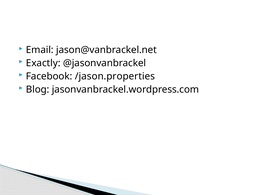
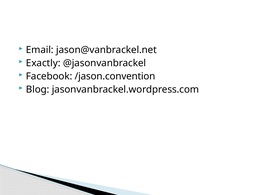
/jason.properties: /jason.properties -> /jason.convention (115, 76)
